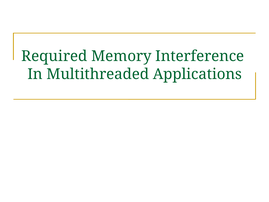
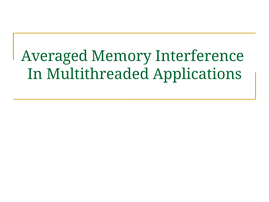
Required: Required -> Averaged (54, 56)
